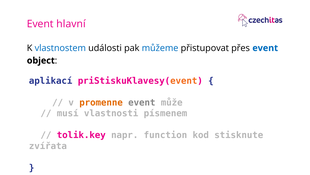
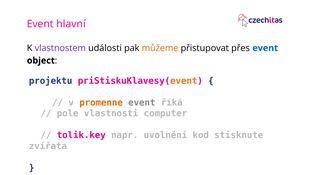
vlastnostem colour: blue -> purple (60, 48)
můžeme colour: blue -> orange (160, 48)
aplikací: aplikací -> projektu (51, 80)
může: může -> říká (172, 102)
musí: musí -> pole (68, 113)
písmenem: písmenem -> computer (165, 113)
function: function -> uvolnění (165, 135)
